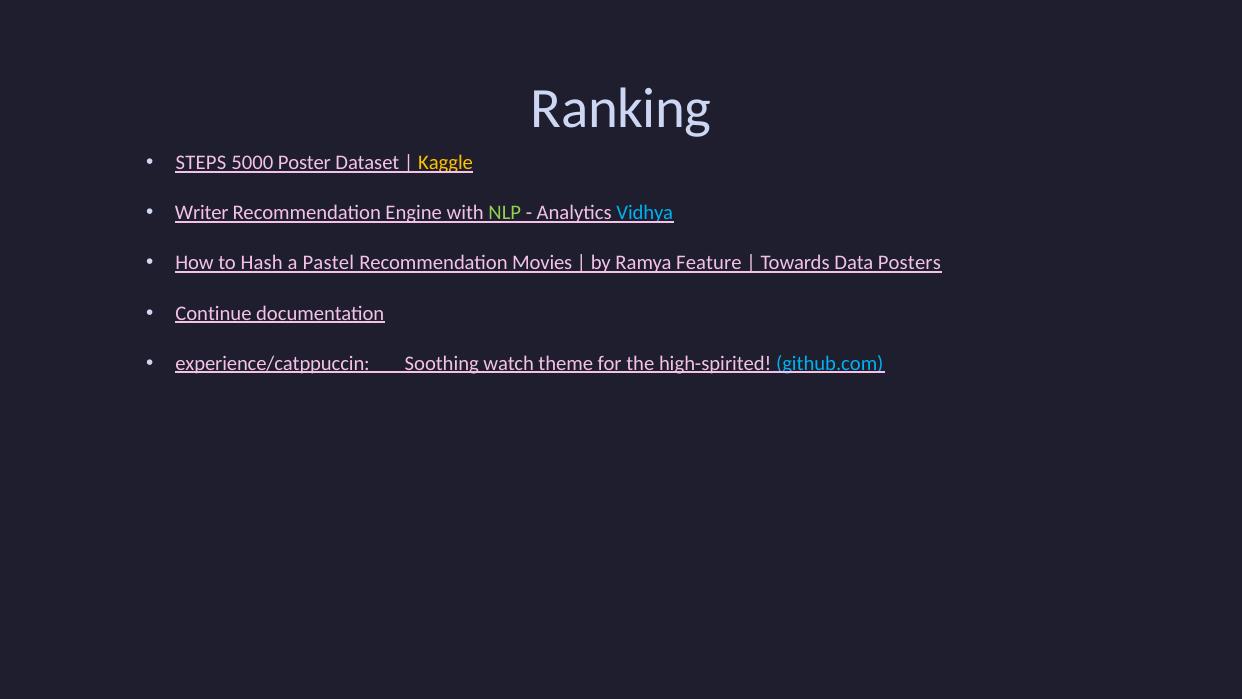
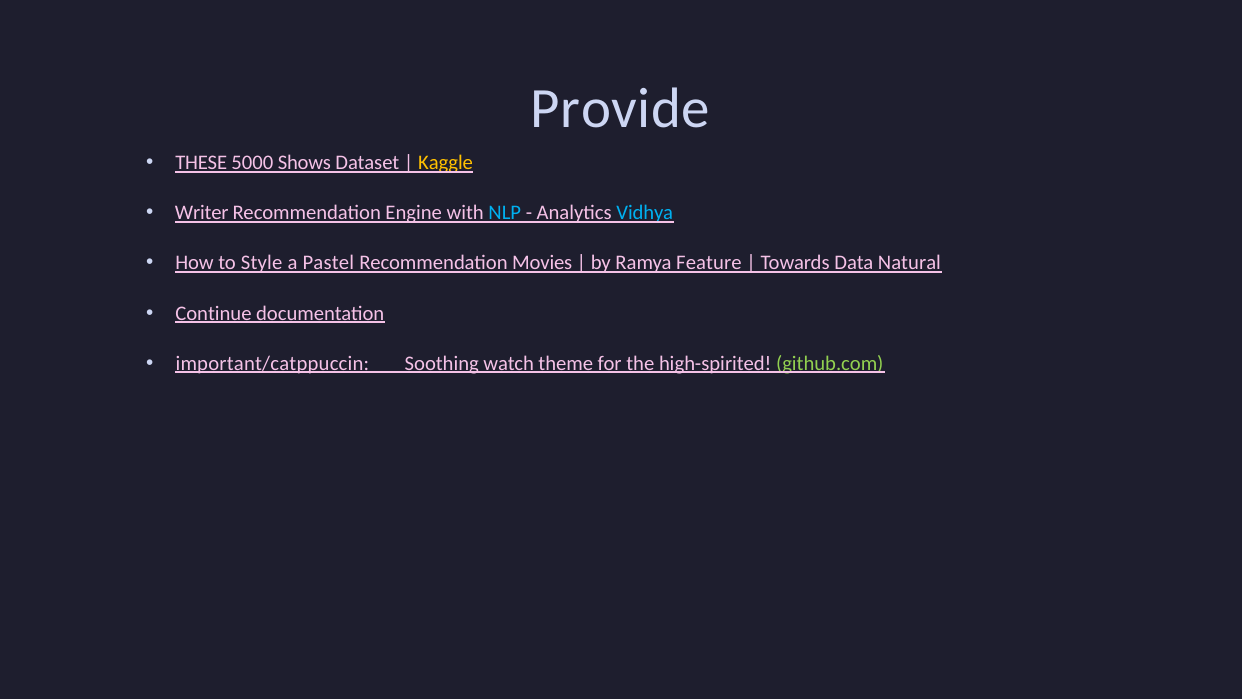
Ranking: Ranking -> Provide (621, 109)
STEPS: STEPS -> THESE (201, 163)
Poster: Poster -> Shows (304, 163)
NLP colour: light green -> light blue (505, 213)
Hash: Hash -> Style (262, 263)
Posters: Posters -> Natural (909, 263)
experience/catppuccin: experience/catppuccin -> important/catppuccin (272, 363)
github.com colour: light blue -> light green (830, 363)
